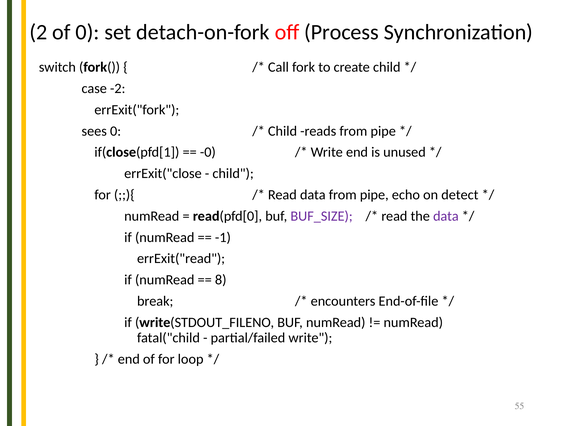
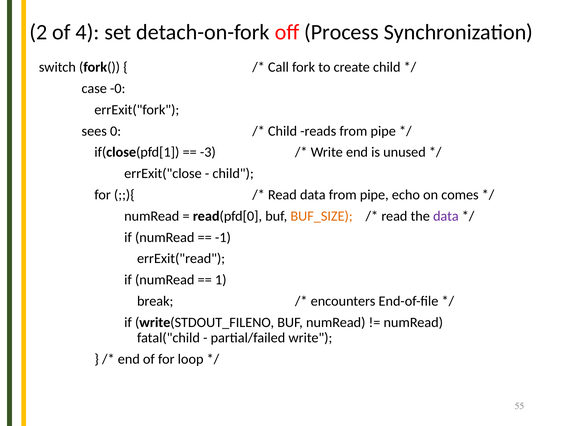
of 0: 0 -> 4 (88, 32)
-2: -2 -> -0 (118, 89)
-0: -0 -> -3 (208, 153)
detect: detect -> comes (460, 195)
BUF_SIZE colour: purple -> orange (322, 216)
8: 8 -> 1 (221, 280)
